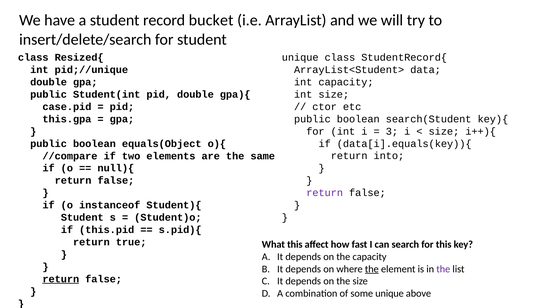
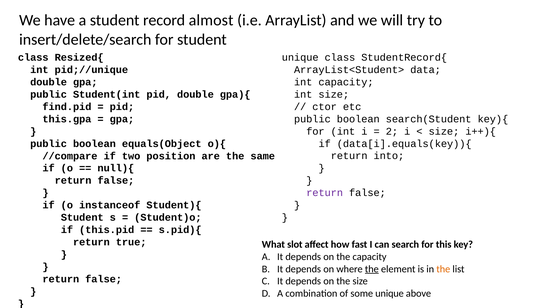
bucket: bucket -> almost (211, 20)
case.pid: case.pid -> find.pid (67, 107)
3: 3 -> 2 (392, 131)
elements: elements -> position (171, 156)
What this: this -> slot (295, 244)
the colour: purple -> orange (443, 269)
return underline: present -> none (61, 279)
